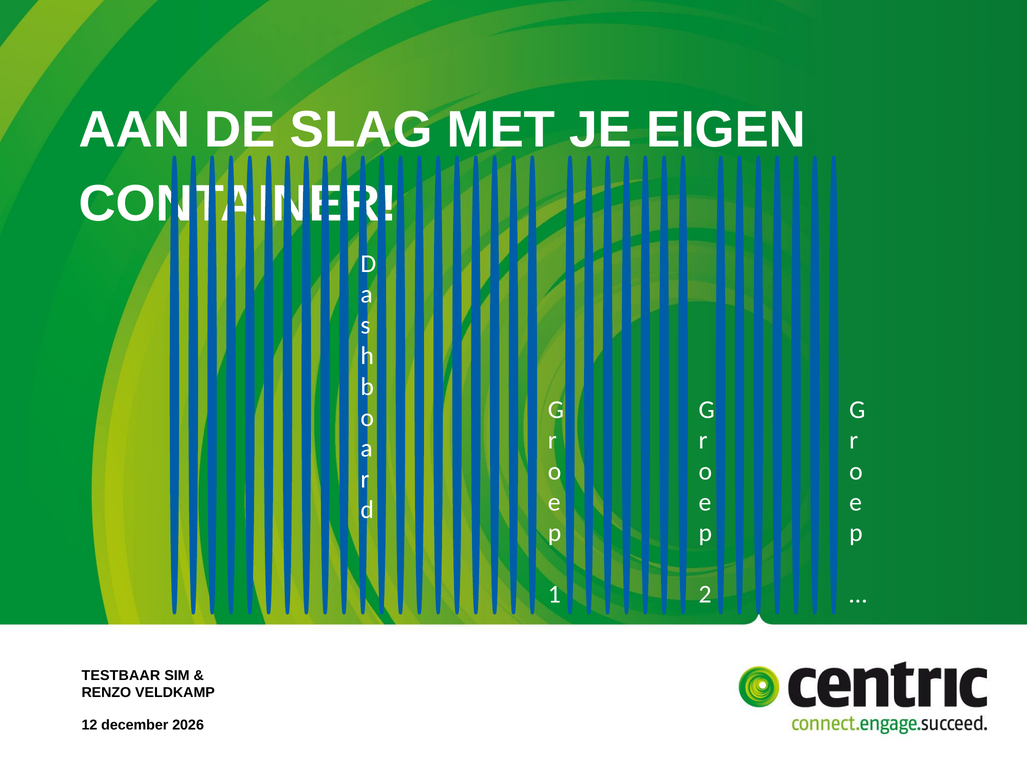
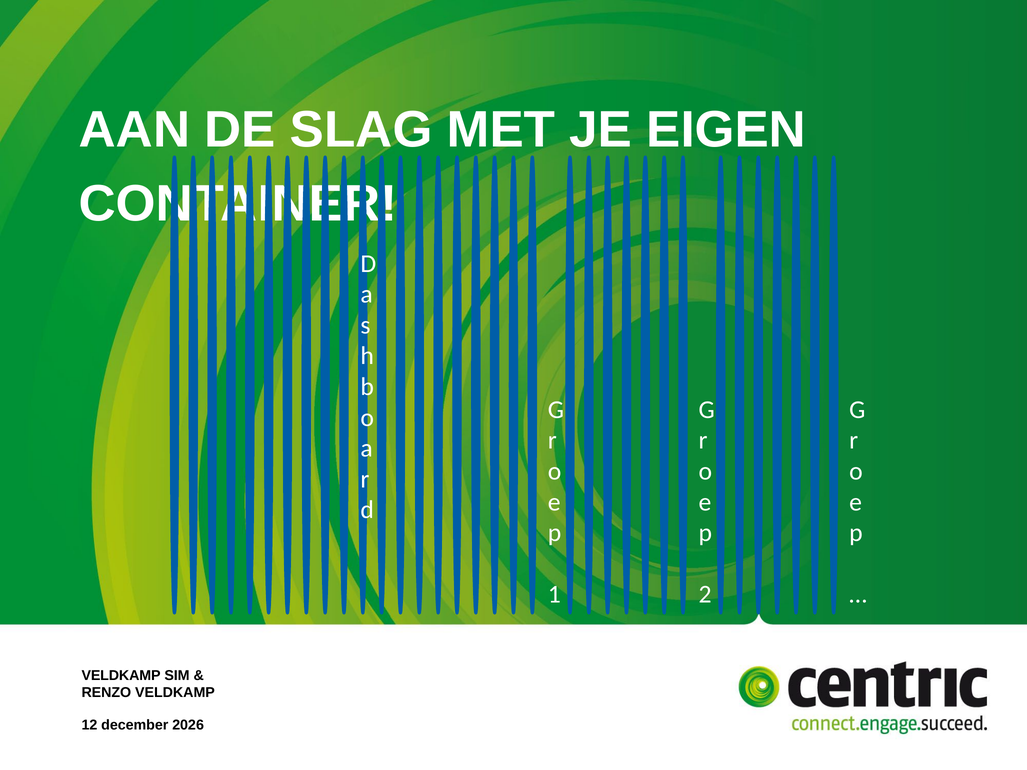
TESTBAAR: TESTBAAR -> VELDKAMP (121, 676)
